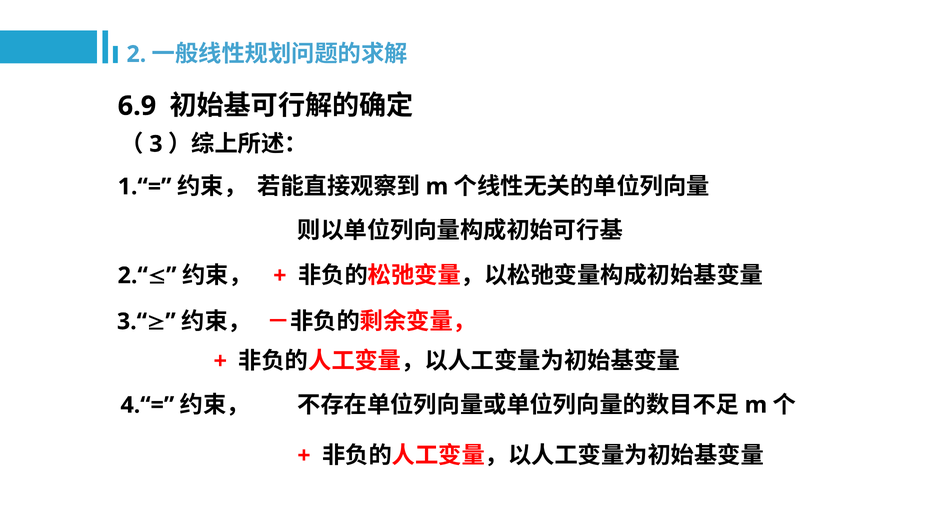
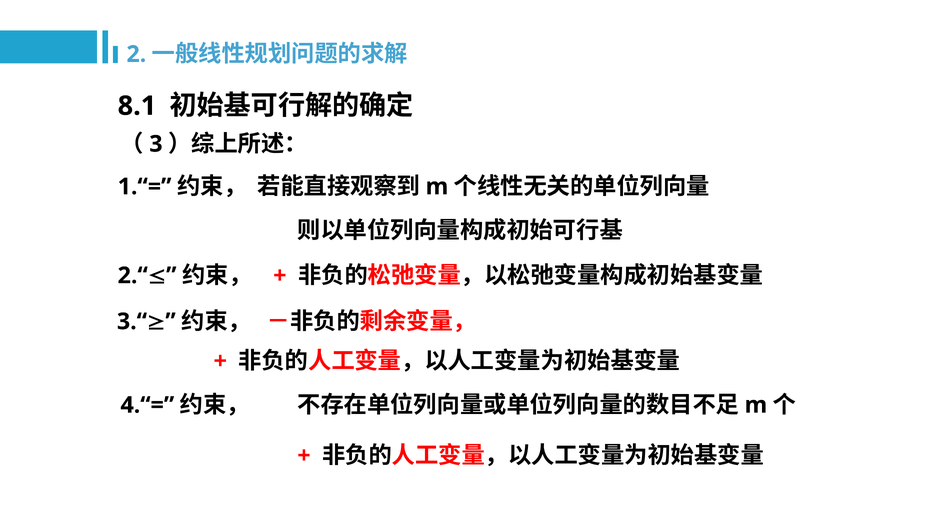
6.9: 6.9 -> 8.1 (137, 106)
